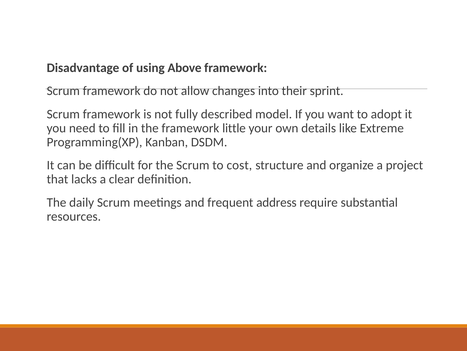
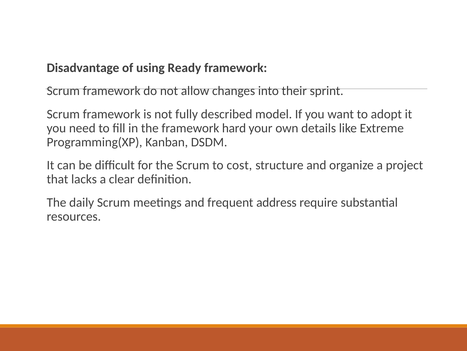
Above: Above -> Ready (184, 68)
little: little -> hard (234, 128)
